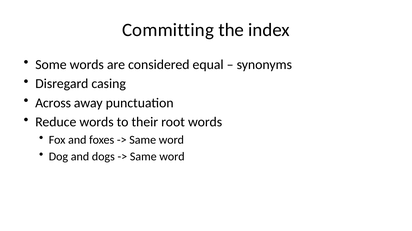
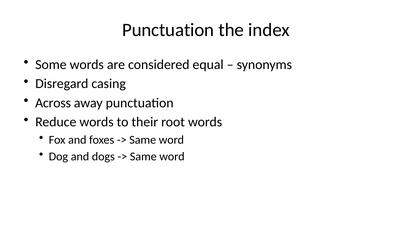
Committing: Committing -> Punctuation (168, 30)
